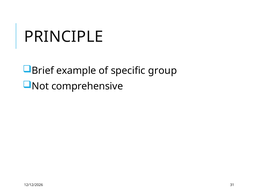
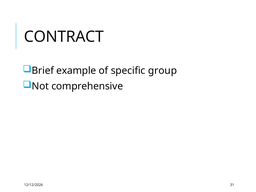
PRINCIPLE: PRINCIPLE -> CONTRACT (64, 37)
